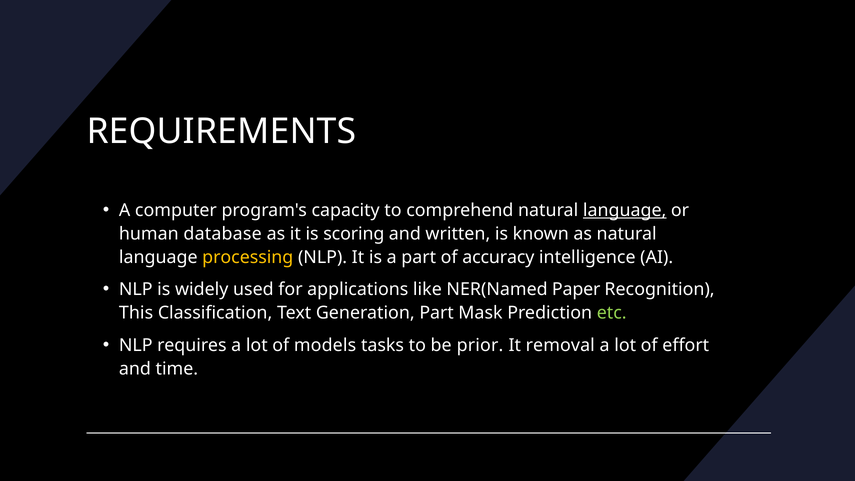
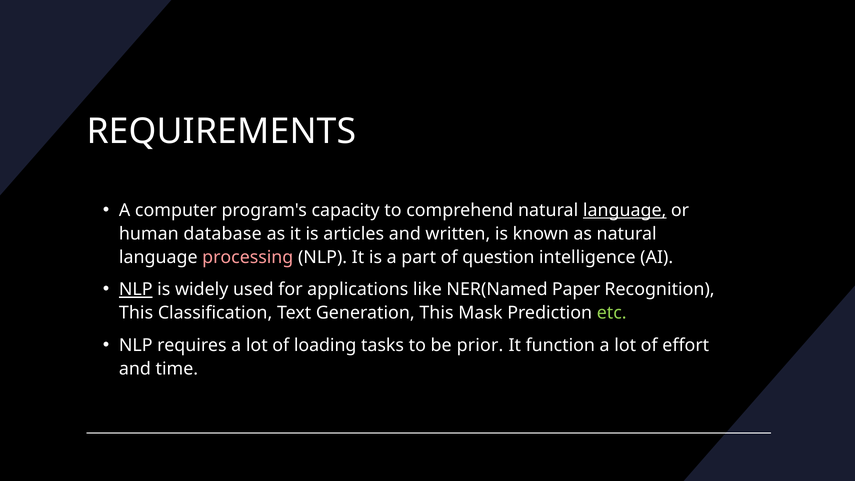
scoring: scoring -> articles (354, 234)
processing colour: yellow -> pink (248, 257)
accuracy: accuracy -> question (498, 257)
NLP underline: none -> present (136, 290)
Generation Part: Part -> This (437, 313)
models: models -> loading (325, 345)
removal: removal -> function (560, 345)
